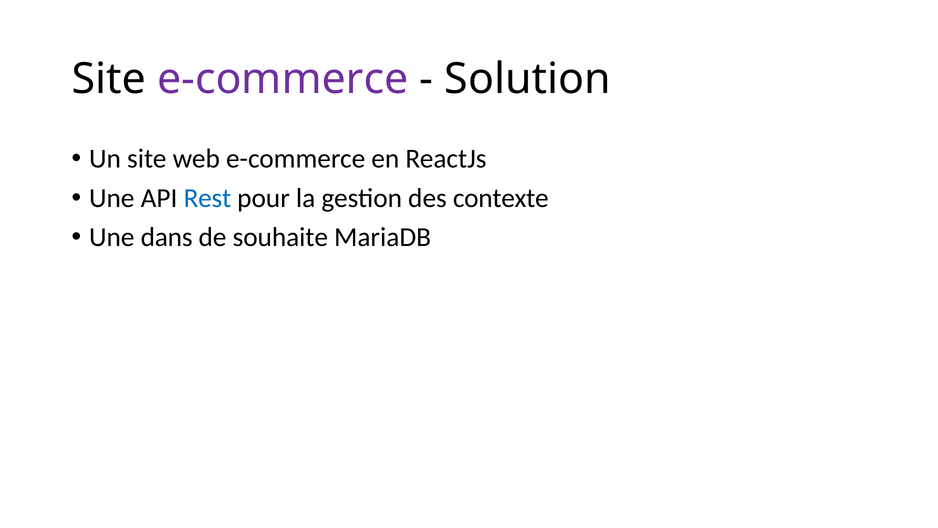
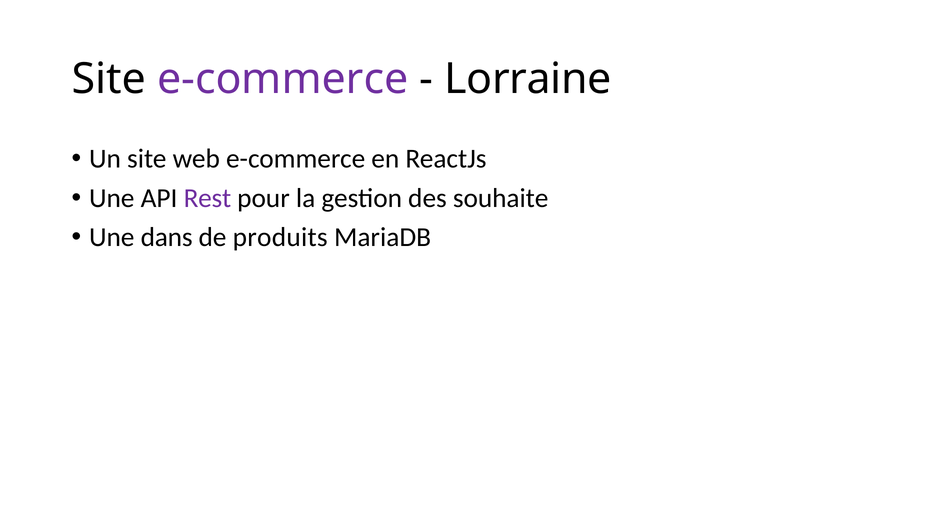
Solution: Solution -> Lorraine (528, 79)
Rest colour: blue -> purple (207, 198)
contexte: contexte -> souhaite (501, 198)
souhaite: souhaite -> produits (280, 237)
